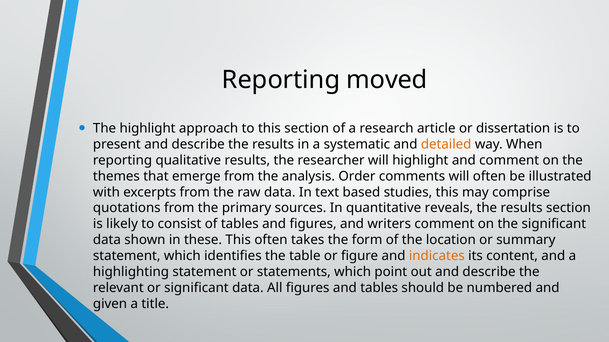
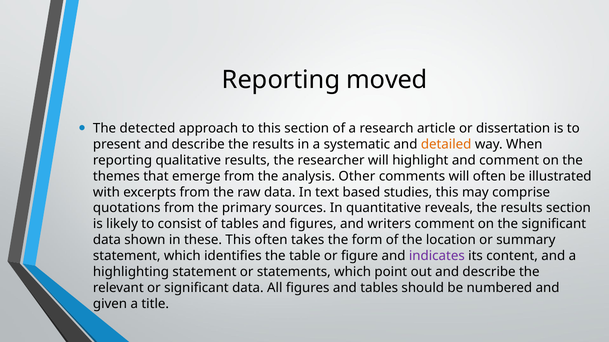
The highlight: highlight -> detected (147, 129)
Order: Order -> Other (357, 176)
indicates colour: orange -> purple (437, 256)
